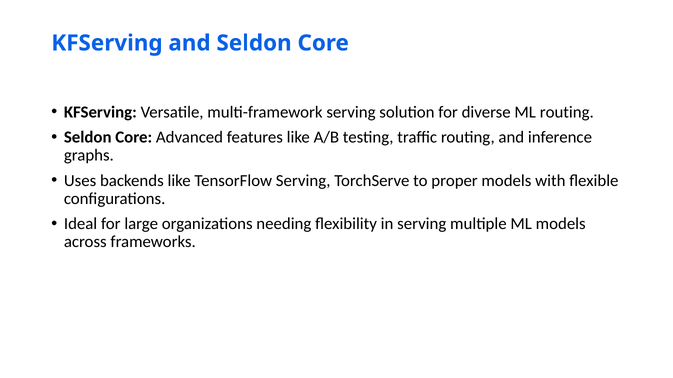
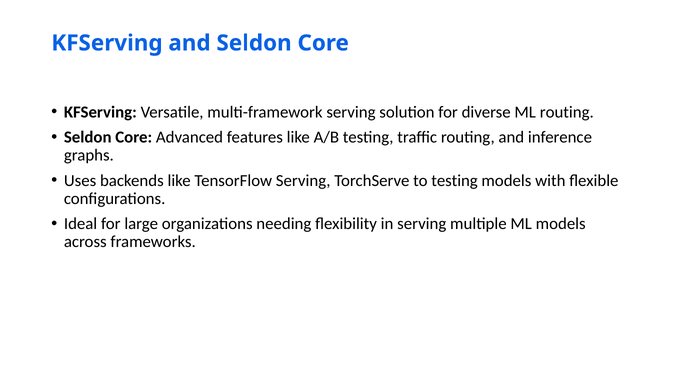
to proper: proper -> testing (455, 181)
